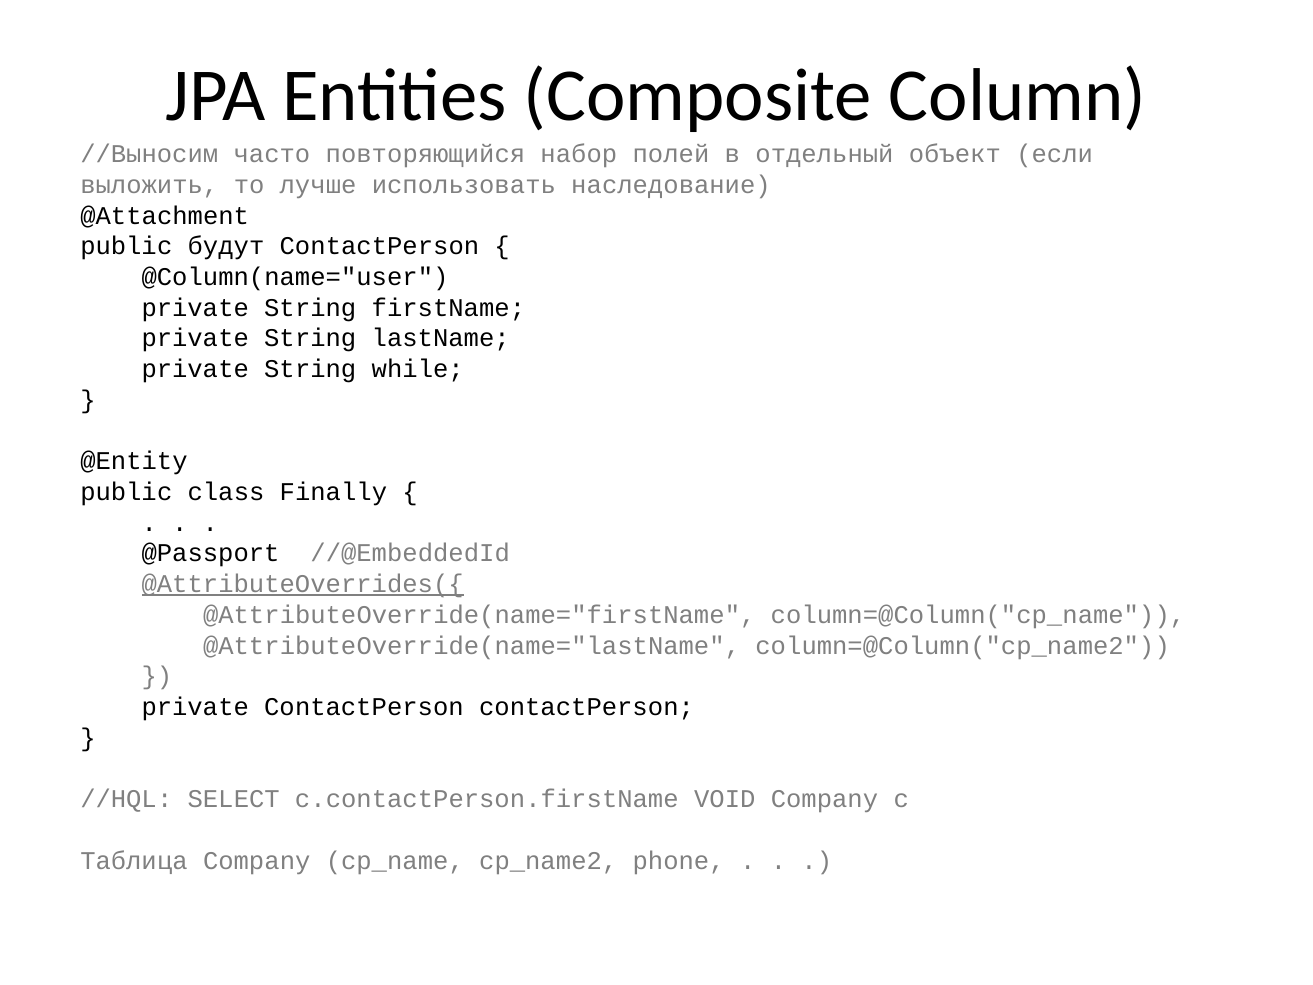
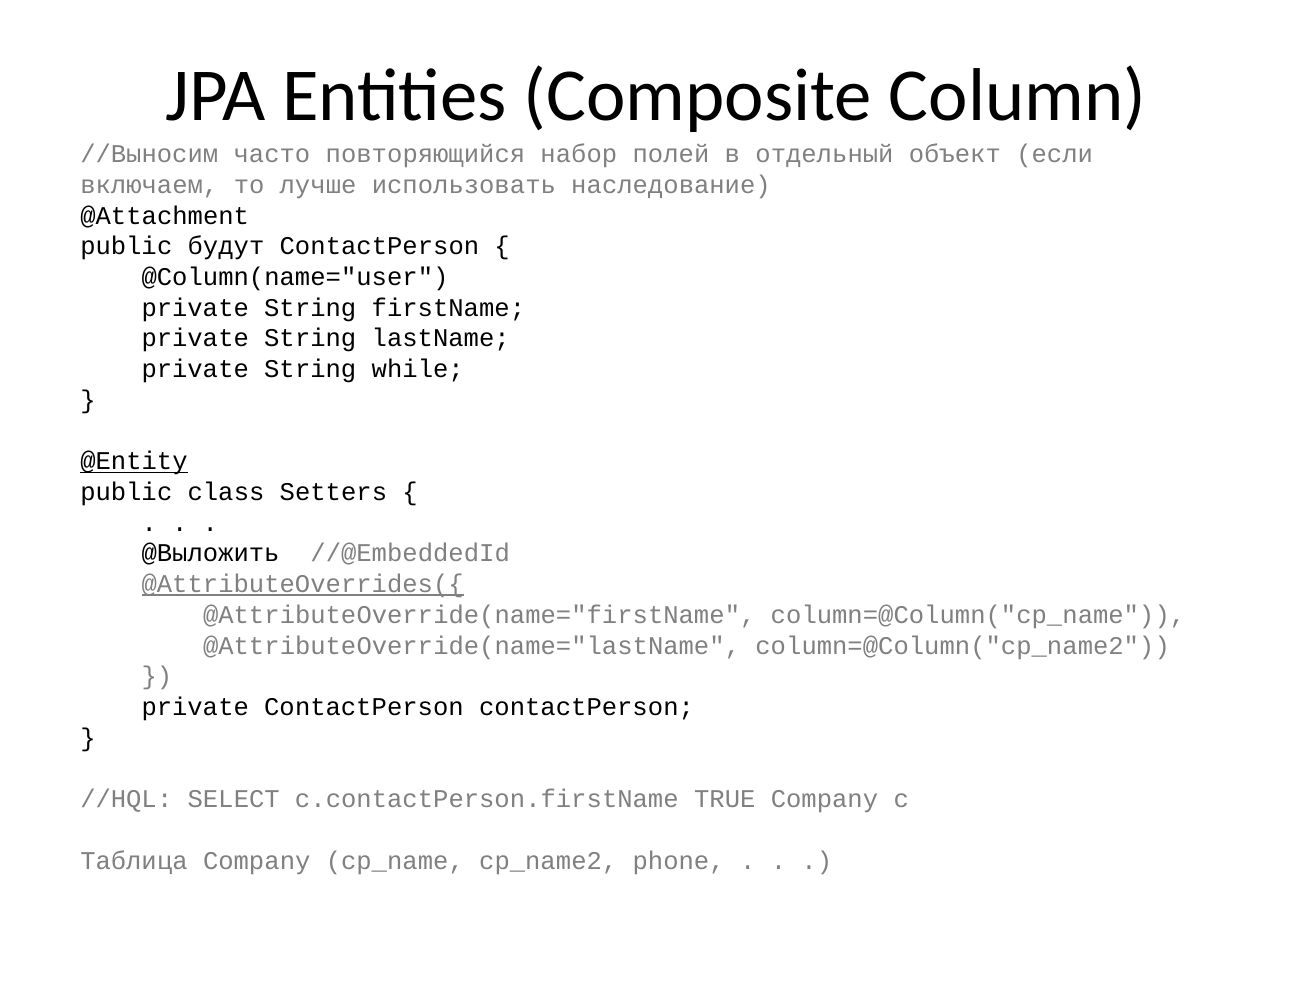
выложить: выложить -> включаем (149, 185)
@Entity underline: none -> present (134, 461)
Finally: Finally -> Setters (333, 492)
@Passport: @Passport -> @Выложить (211, 553)
VOID: VOID -> TRUE (725, 799)
